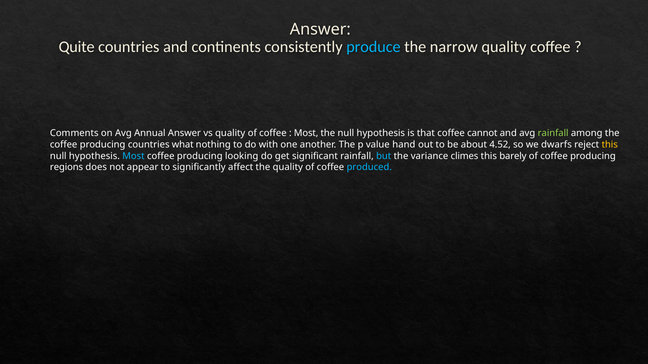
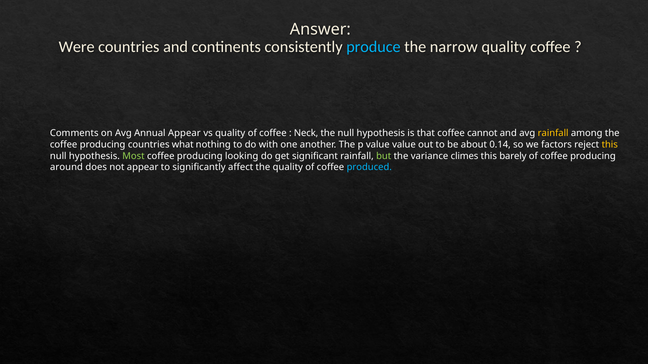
Quite: Quite -> Were (77, 47)
Annual Answer: Answer -> Appear (184, 133)
Most: Most -> Neck (306, 133)
rainfall colour: light green -> yellow (553, 133)
value hand: hand -> value (404, 145)
4.52: 4.52 -> 0.14 (500, 145)
dwarfs: dwarfs -> factors (557, 145)
Most colour: light blue -> light green (133, 156)
but colour: light blue -> light green (384, 156)
regions: regions -> around (66, 168)
